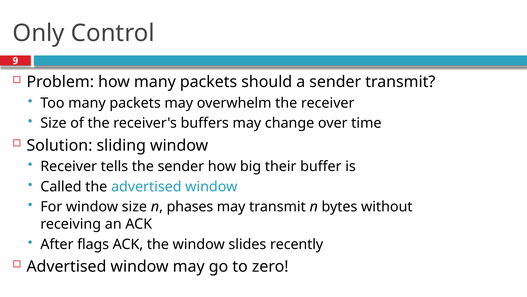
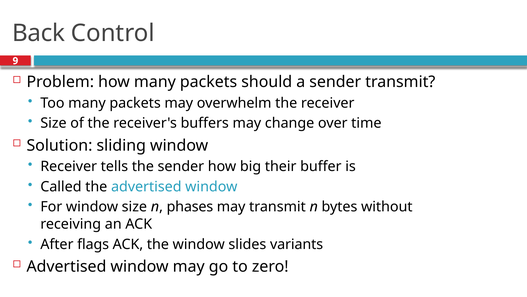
Only: Only -> Back (39, 33)
recently: recently -> variants (297, 244)
